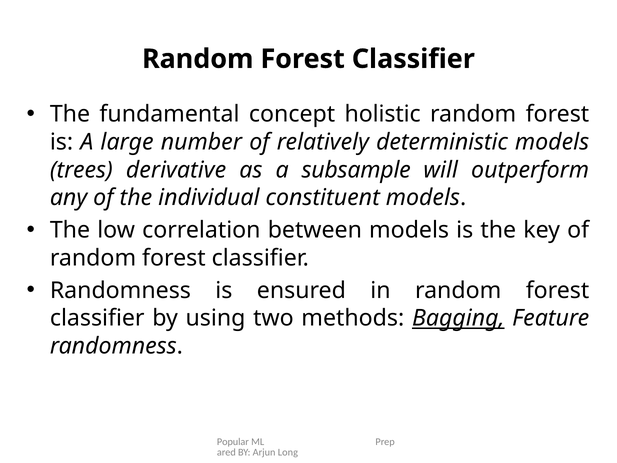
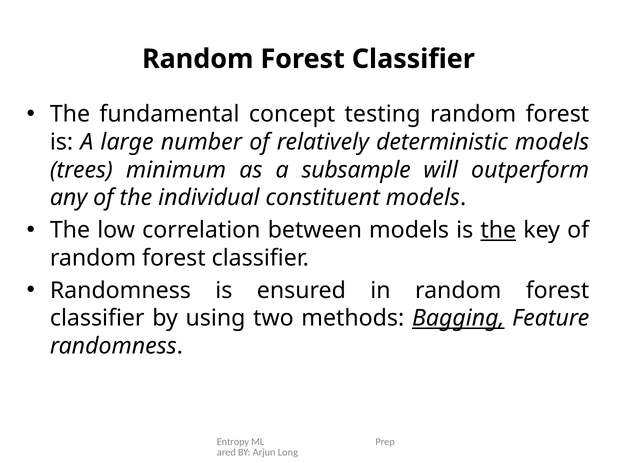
holistic: holistic -> testing (383, 114)
derivative: derivative -> minimum (176, 170)
the underline: none -> present (498, 230)
Popular: Popular -> Entropy (233, 442)
